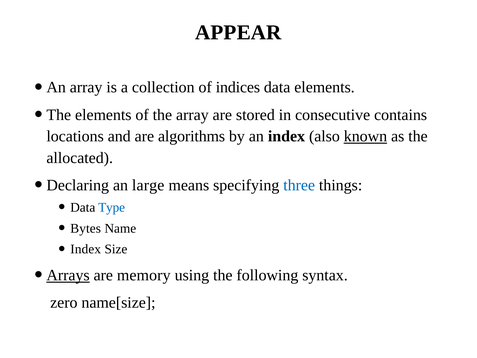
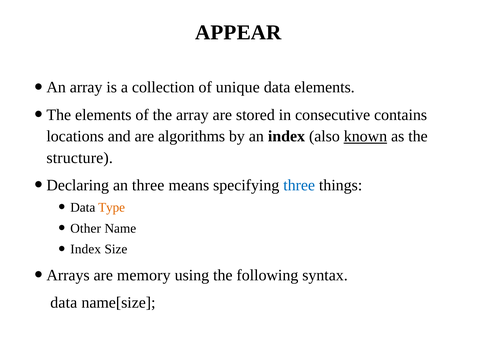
indices: indices -> unique (238, 87)
allocated: allocated -> structure (80, 158)
an large: large -> three (148, 185)
Type colour: blue -> orange (112, 207)
Bytes: Bytes -> Other (86, 228)
Arrays underline: present -> none (68, 275)
zero: zero -> data (64, 302)
